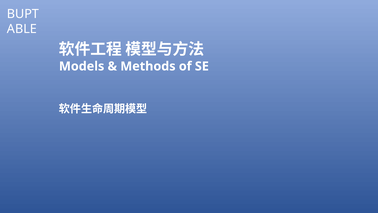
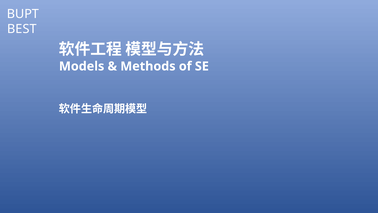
ABLE: ABLE -> BEST (22, 29)
